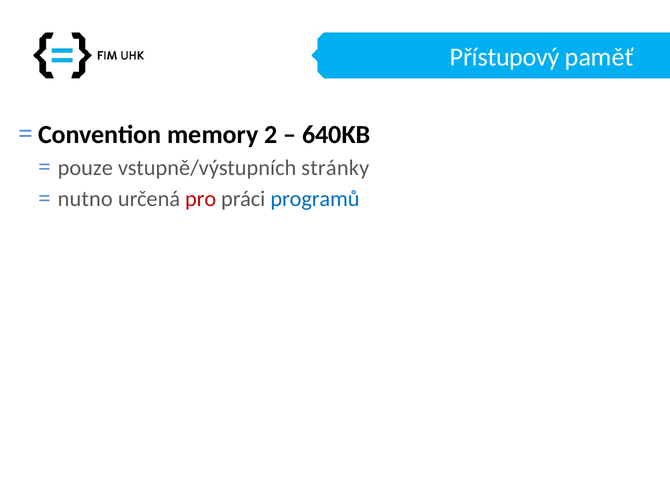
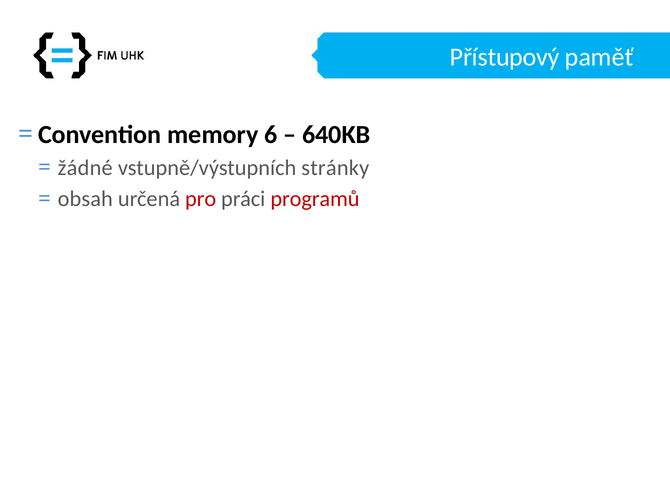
2: 2 -> 6 (271, 135)
pouze: pouze -> žádné (85, 168)
nutno: nutno -> obsah (85, 199)
programů colour: blue -> red (315, 199)
